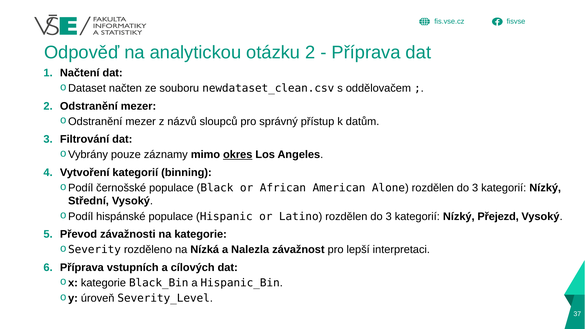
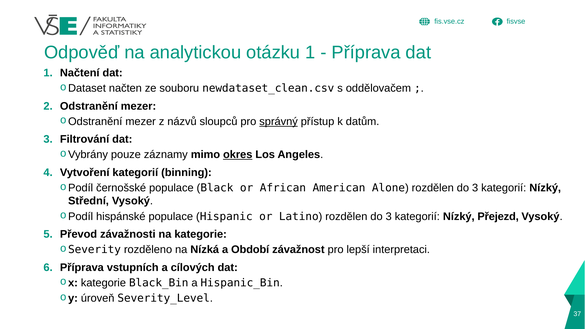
otázku 2: 2 -> 1 (310, 52)
správný underline: none -> present (279, 122)
Nalezla: Nalezla -> Období (250, 250)
